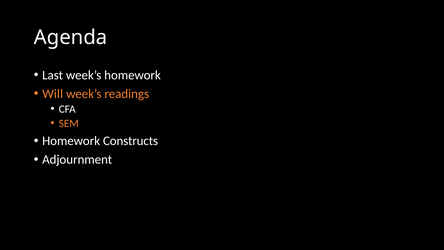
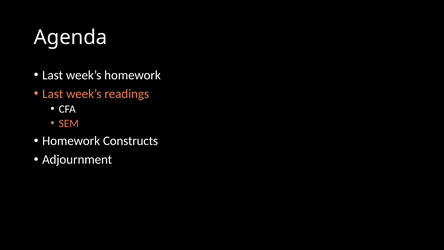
Will: Will -> Last (53, 94)
